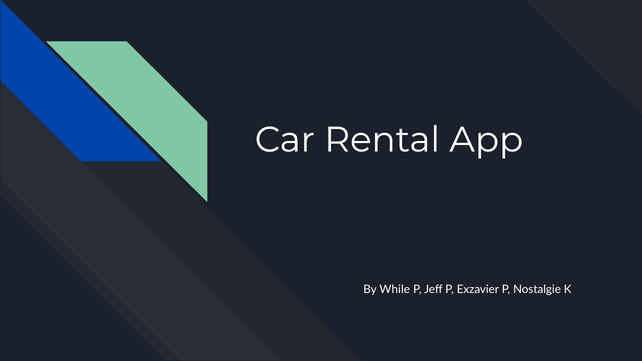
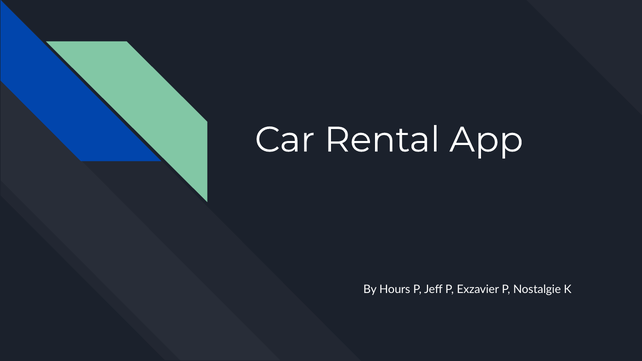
While: While -> Hours (395, 290)
